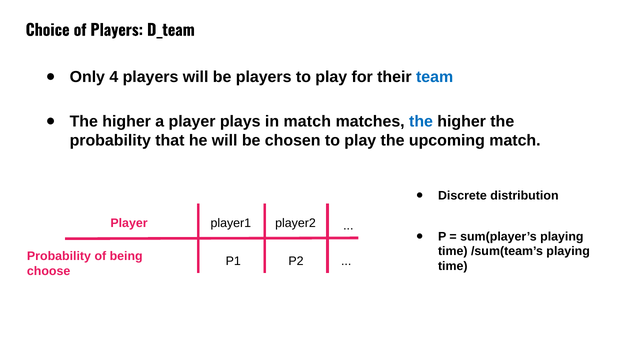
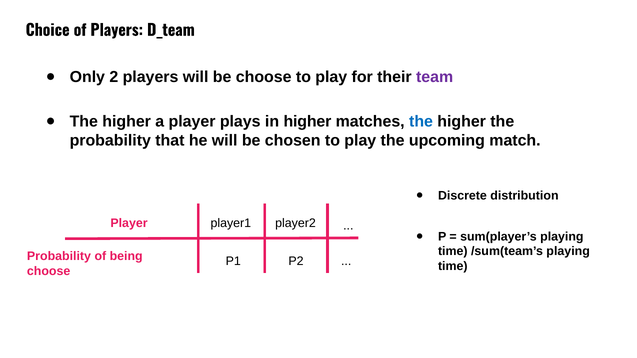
4: 4 -> 2 (114, 77)
be players: players -> choose (264, 77)
team colour: blue -> purple (435, 77)
in match: match -> higher (307, 121)
